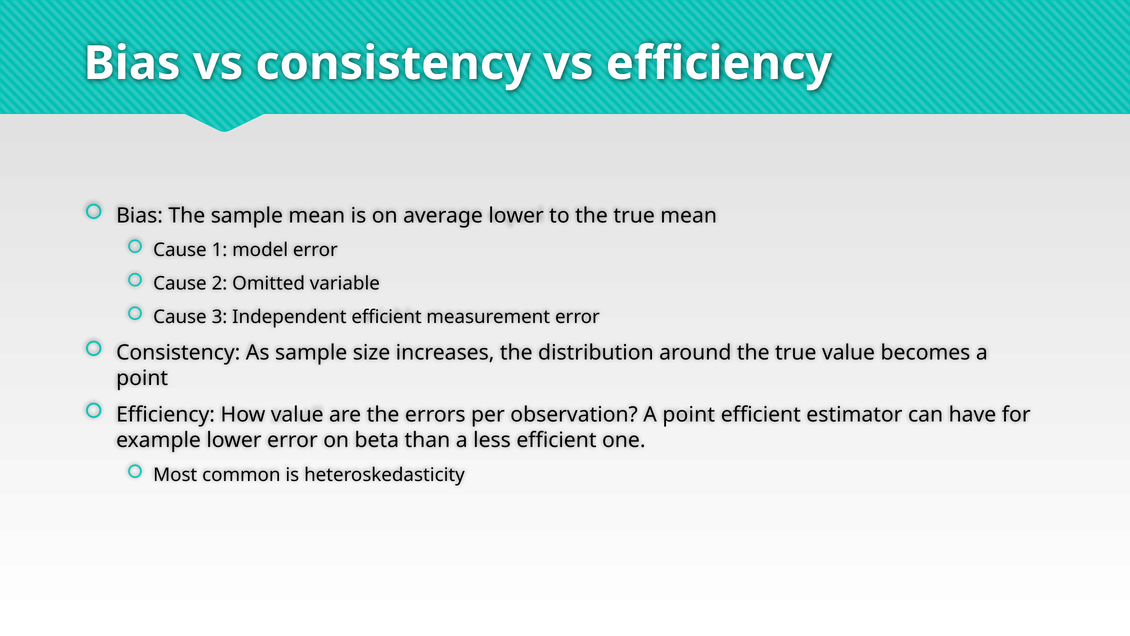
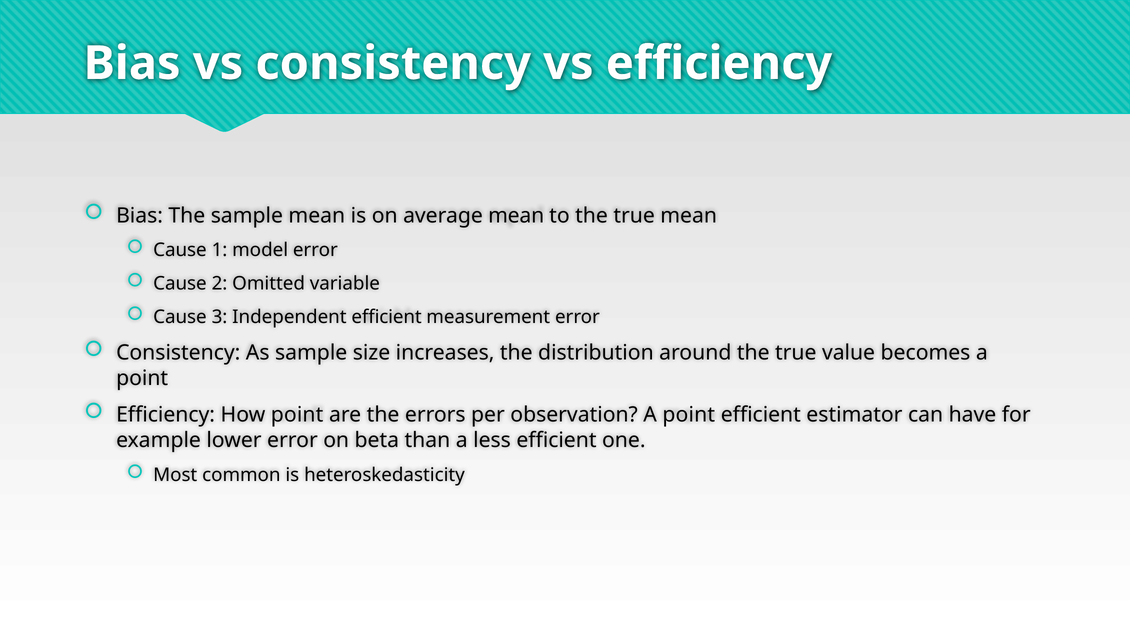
average lower: lower -> mean (516, 215)
How value: value -> point (297, 415)
